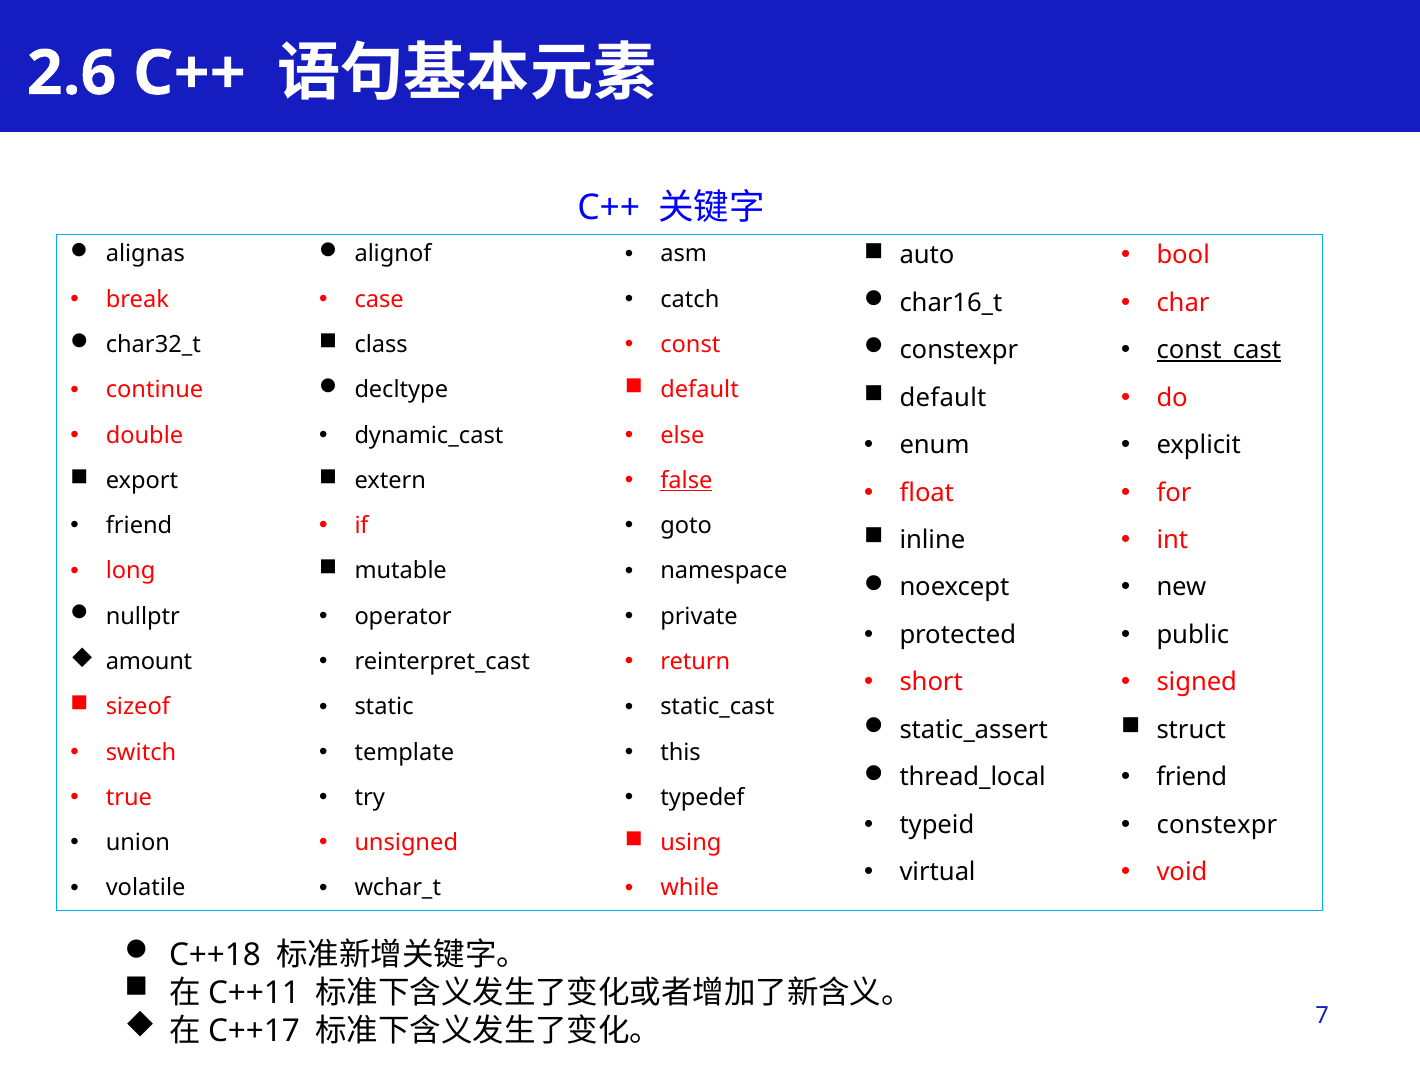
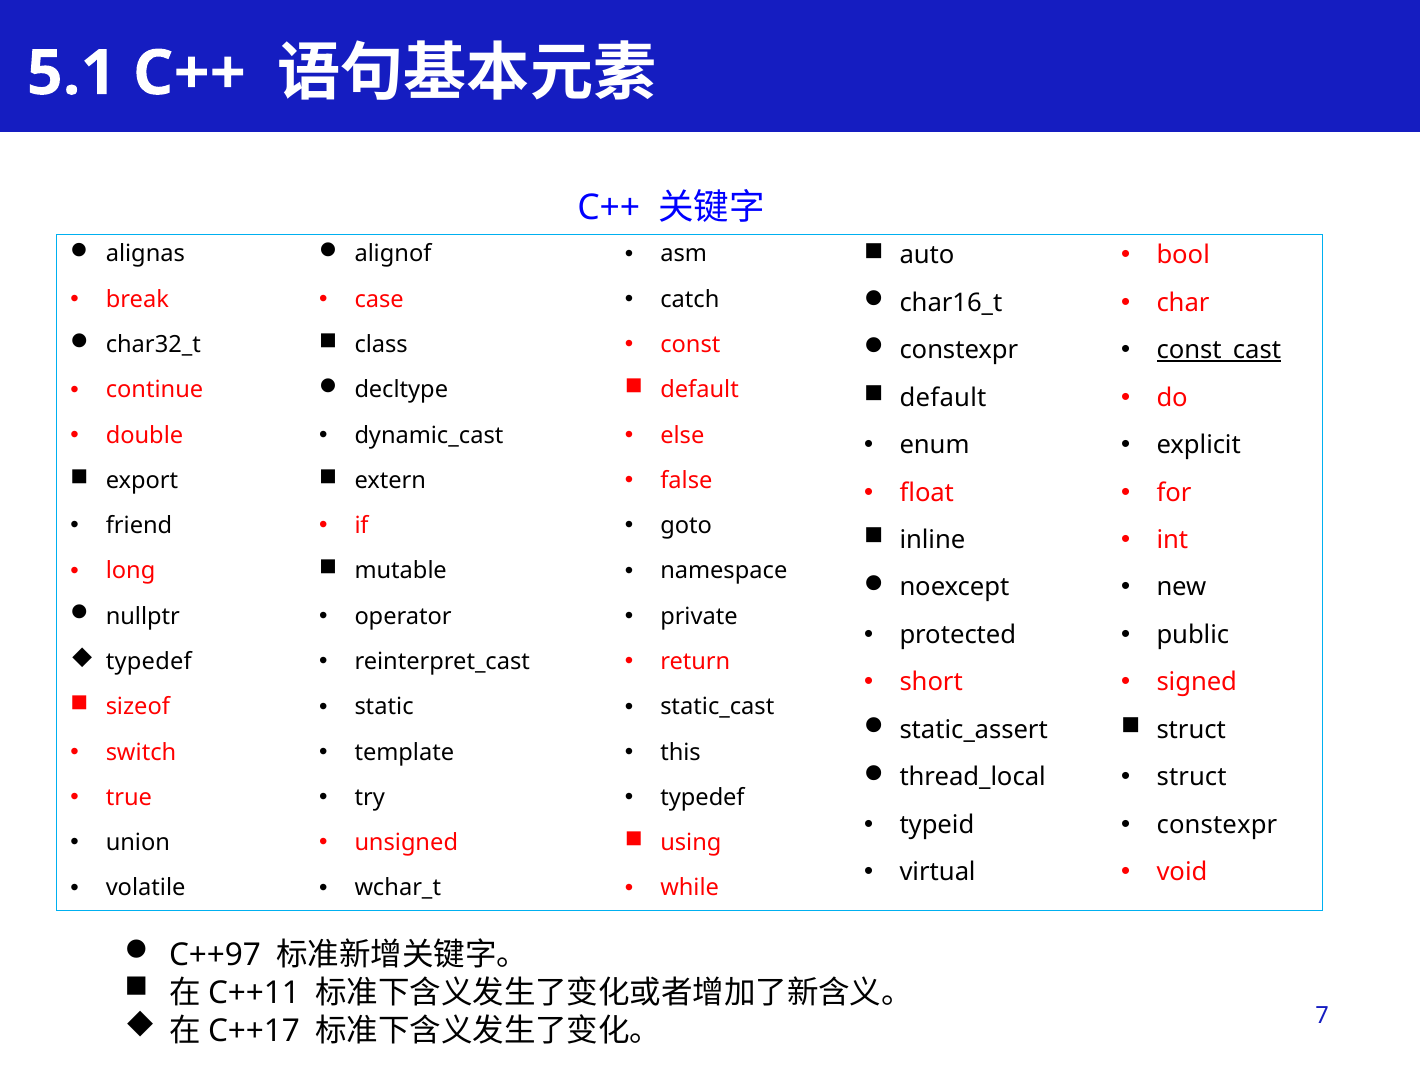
2.6: 2.6 -> 5.1 (72, 73)
false underline: present -> none (686, 481)
amount: amount -> typedef (149, 662)
friend: friend -> struct (1192, 777)
C++18: C++18 -> C++97 (215, 955)
